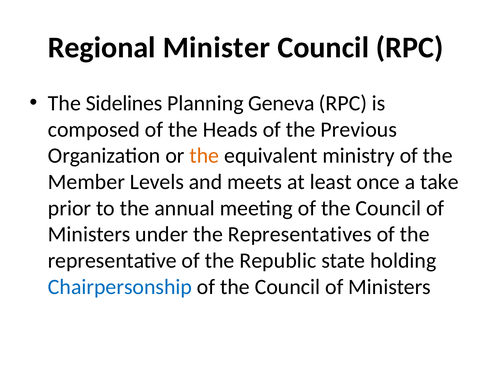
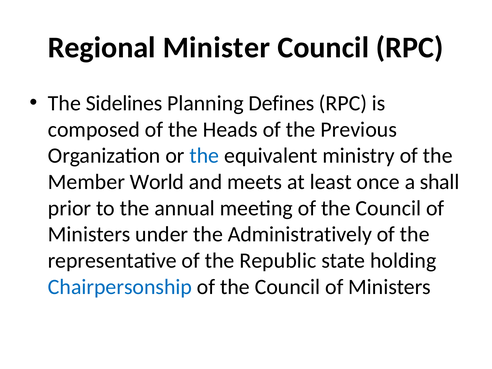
Geneva: Geneva -> Defines (281, 103)
the colour: orange -> blue (204, 156)
Levels: Levels -> World (157, 182)
take: take -> shall (440, 182)
Representatives: Representatives -> Administratively (300, 234)
